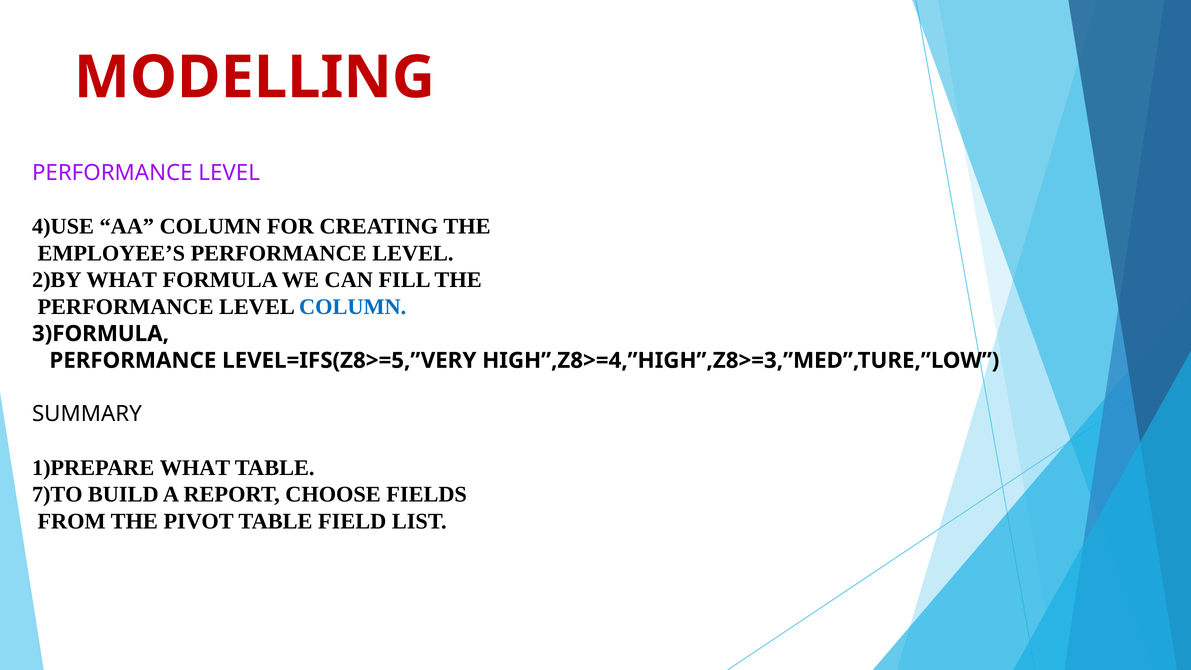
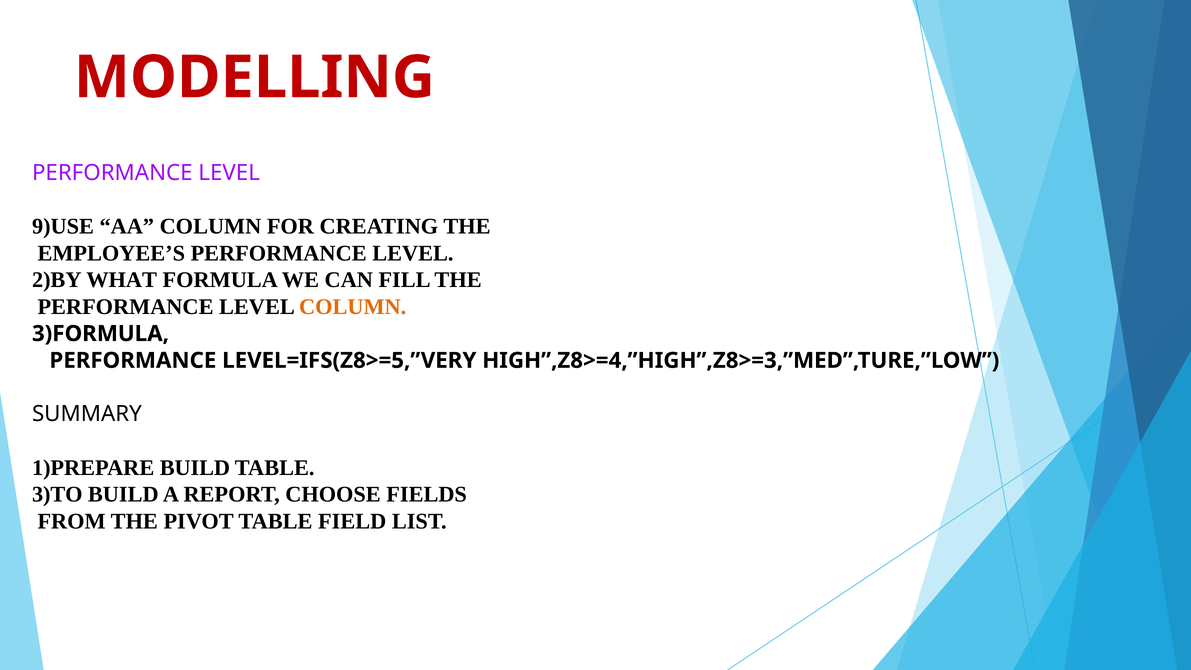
4)USE: 4)USE -> 9)USE (63, 226)
COLUMN colour: blue -> orange (353, 307)
1)PREPARE WHAT: WHAT -> BUILD (195, 468)
7)TO: 7)TO -> 3)TO (57, 494)
